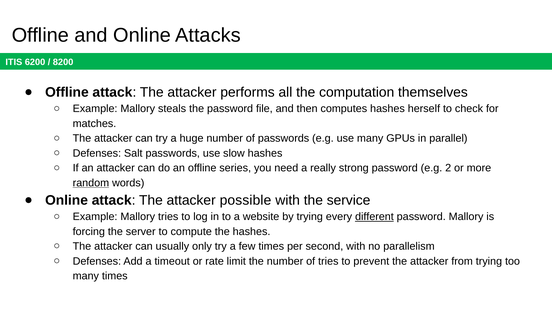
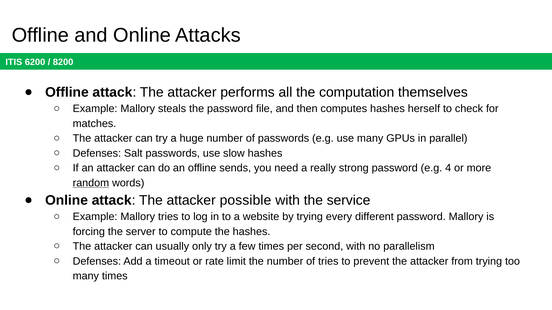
series: series -> sends (235, 168)
2: 2 -> 4 (448, 168)
different underline: present -> none (374, 217)
